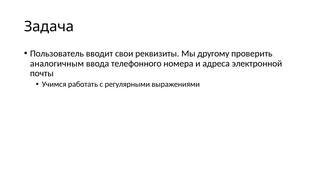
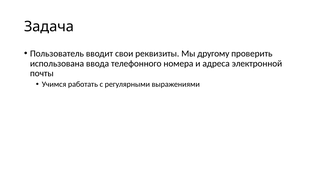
аналогичным: аналогичным -> использована (57, 63)
